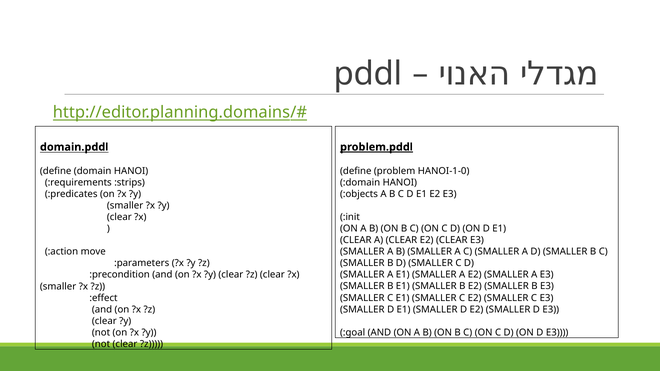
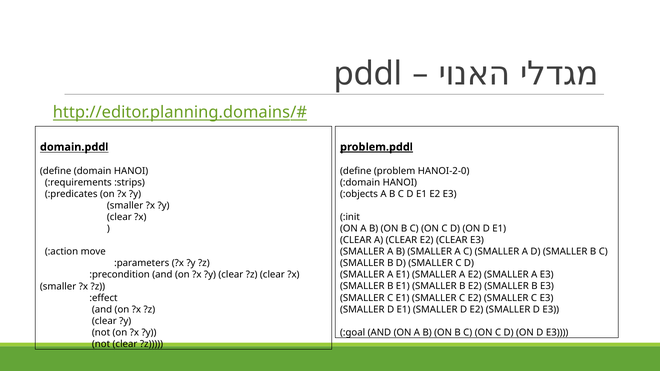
HANOI-1-0: HANOI-1-0 -> HANOI-2-0 (444, 171)
